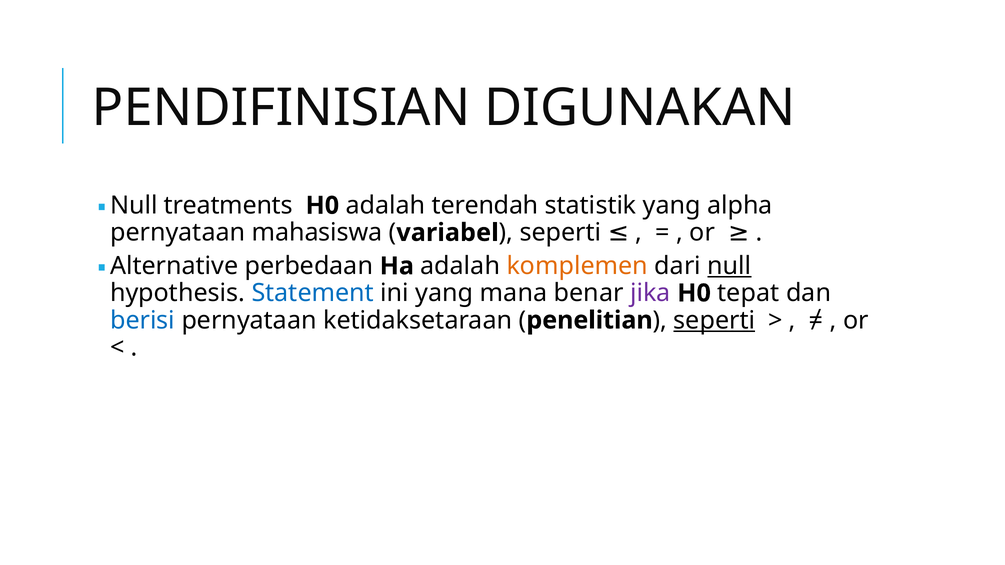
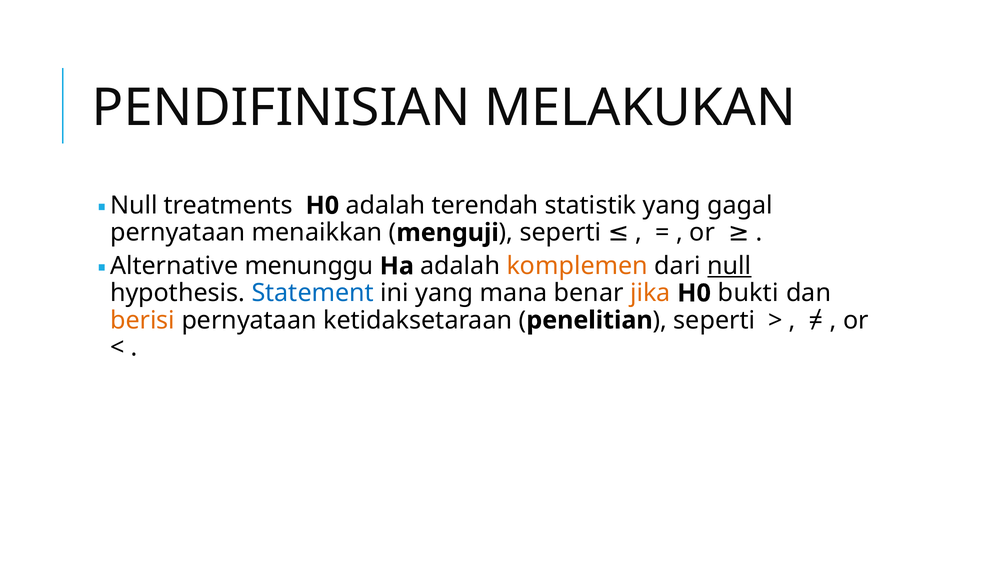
DIGUNAKAN: DIGUNAKAN -> MELAKUKAN (640, 108)
alpha: alpha -> gagal (740, 206)
mahasiswa: mahasiswa -> menaikkan (317, 233)
variabel: variabel -> menguji (448, 233)
perbedaan: perbedaan -> menunggu (309, 266)
jika colour: purple -> orange (650, 293)
tepat: tepat -> bukti (748, 293)
berisi colour: blue -> orange (143, 320)
seperti underline: present -> none (714, 320)
